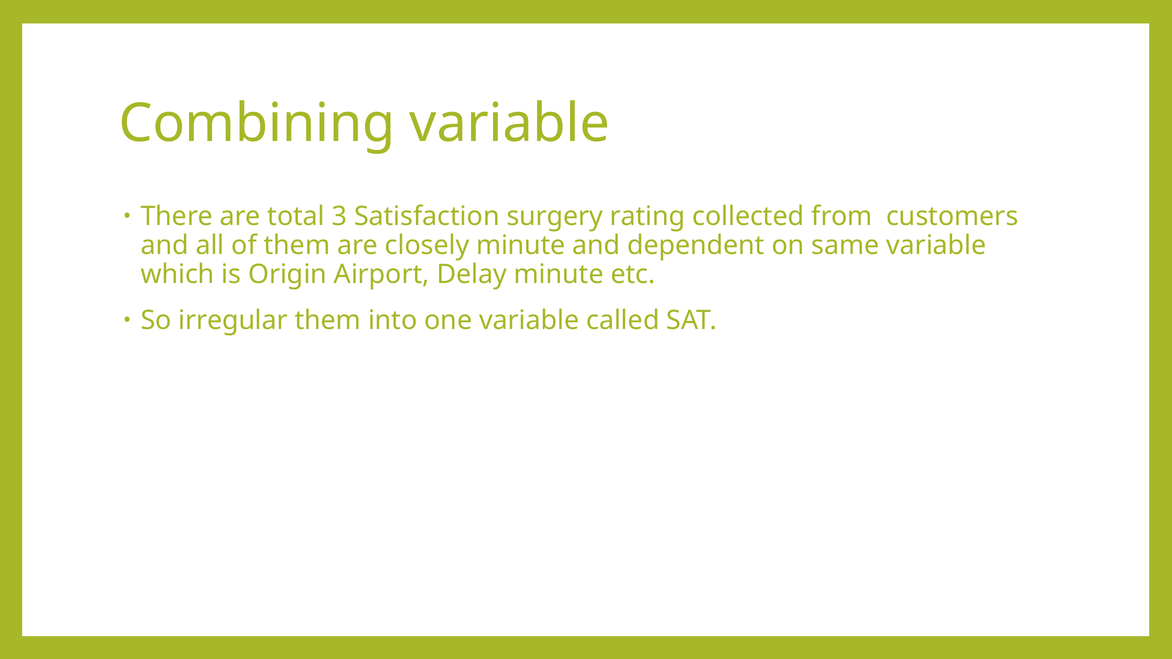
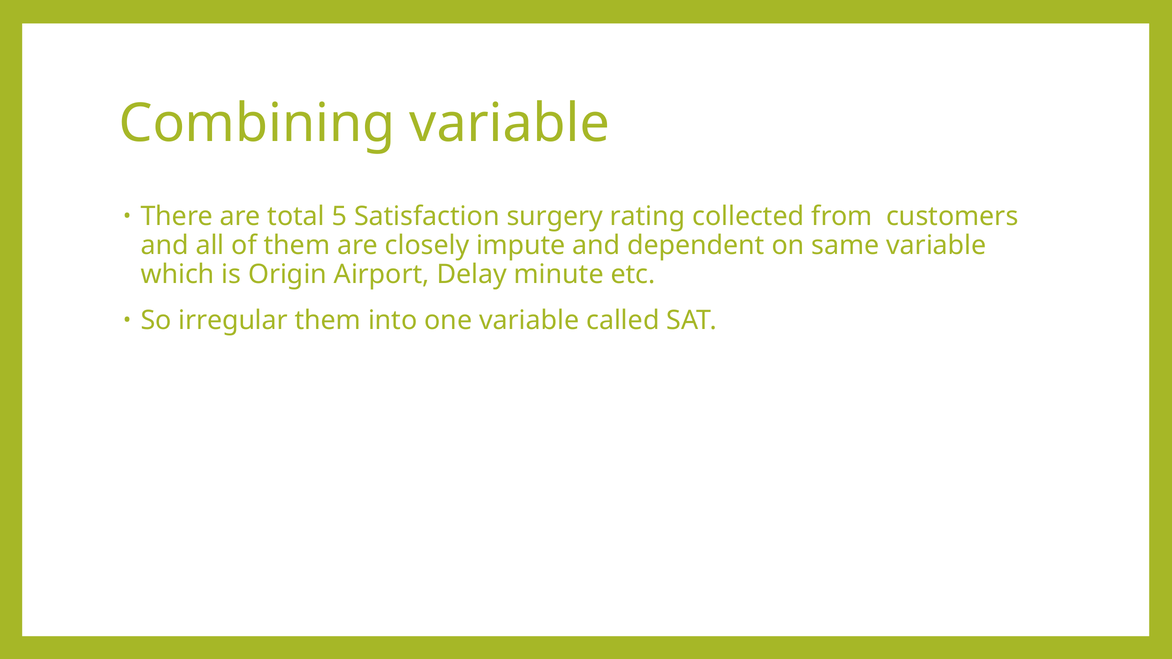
3: 3 -> 5 (339, 216)
closely minute: minute -> impute (521, 245)
